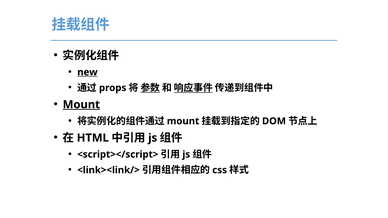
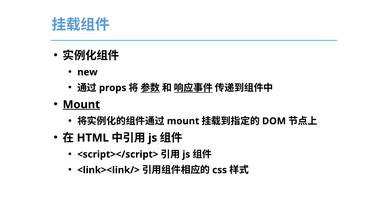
new underline: present -> none (87, 72)
